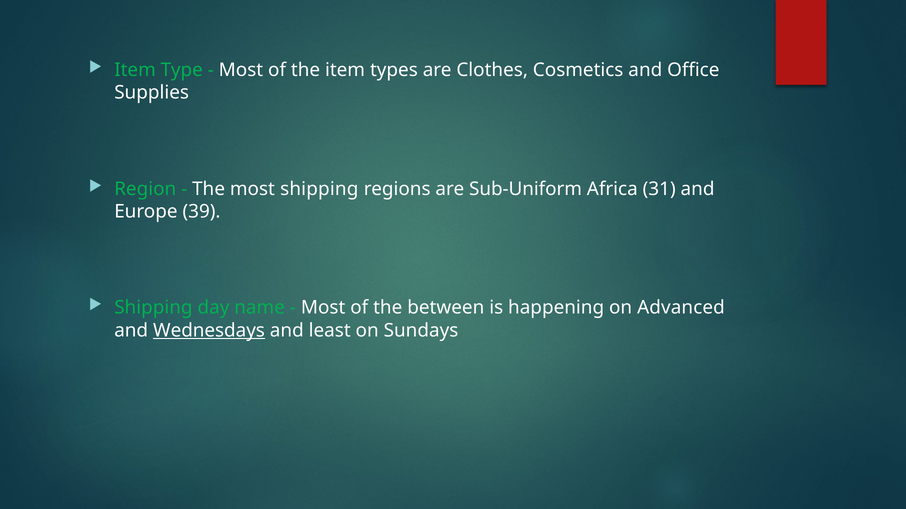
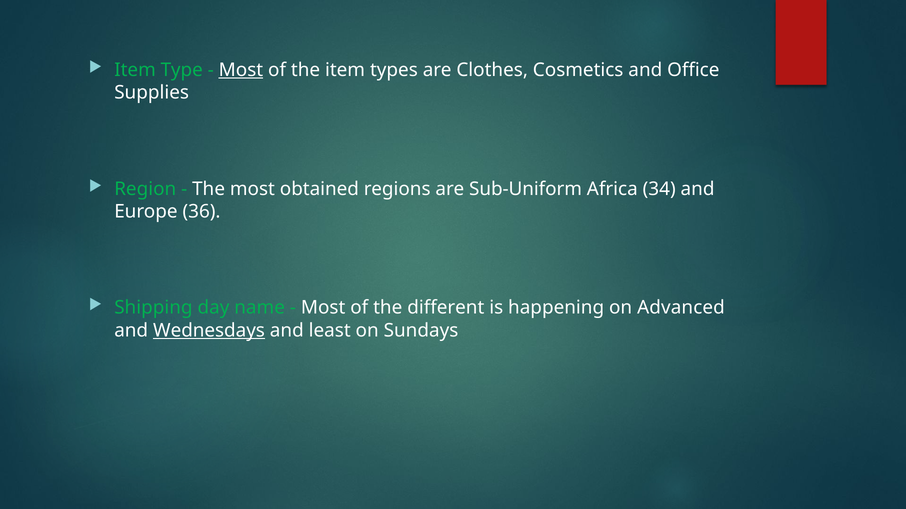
Most underline: none -> present (241, 70)
most shipping: shipping -> obtained (319, 189)
31: 31 -> 34 (659, 189)
39: 39 -> 36 (202, 212)
between: between -> different (446, 308)
